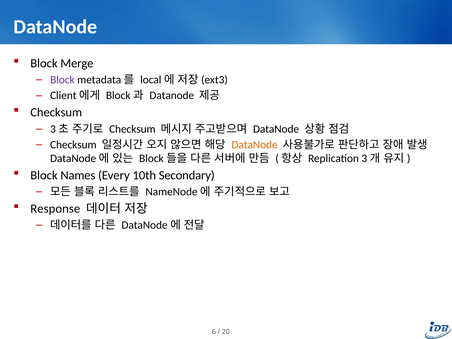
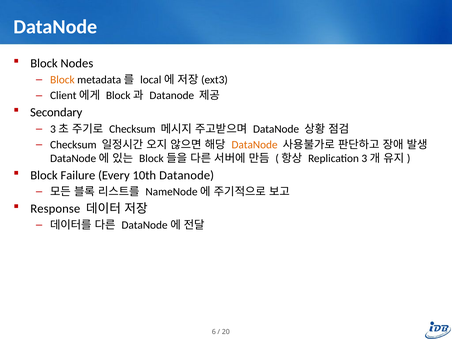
Merge: Merge -> Nodes (77, 63)
Block colour: purple -> orange (62, 80)
Checksum: Checksum -> Secondary (56, 112)
Names: Names -> Failure (78, 175)
10th Secondary: Secondary -> Datanode (187, 175)
